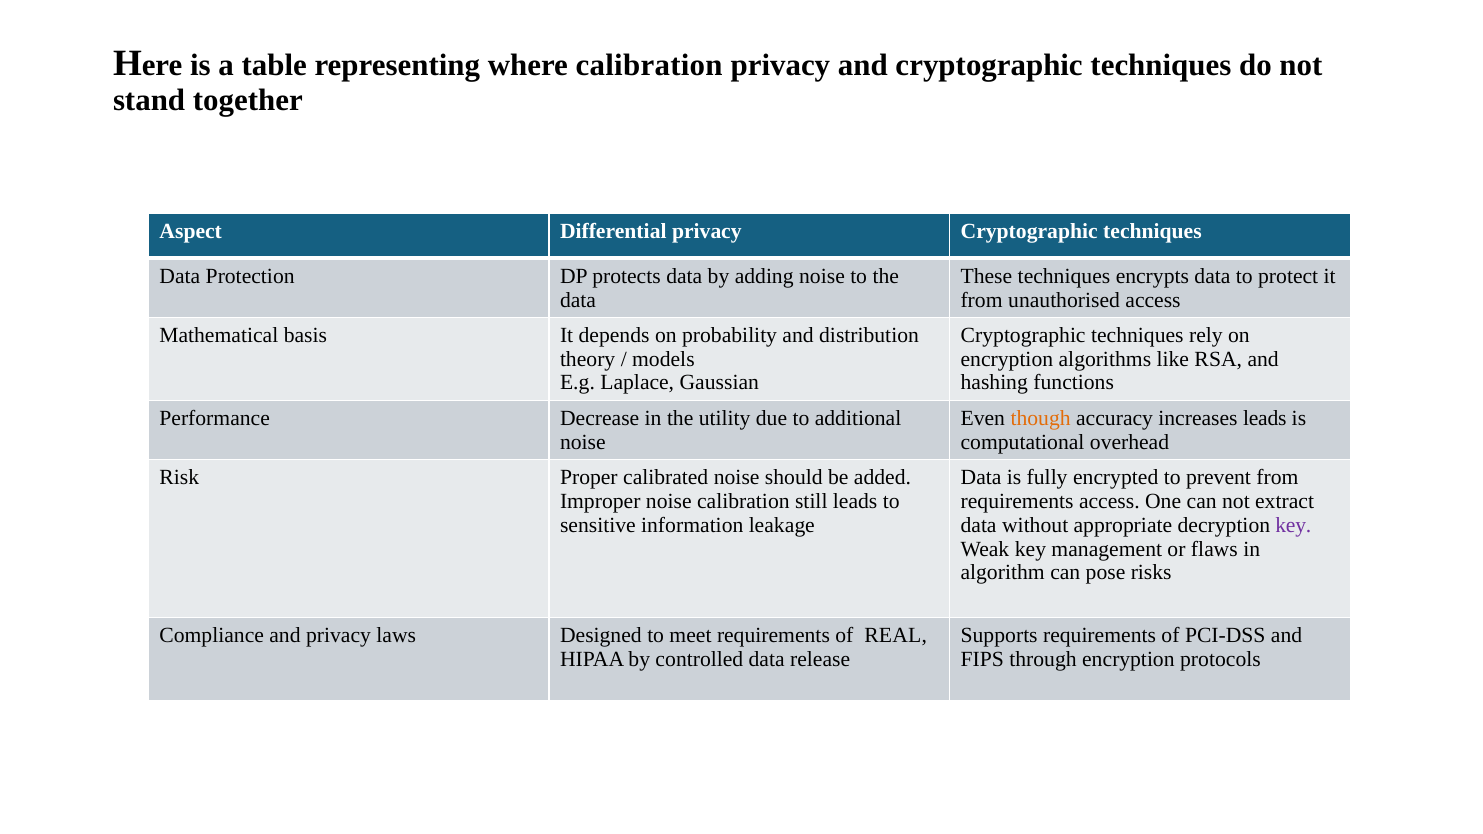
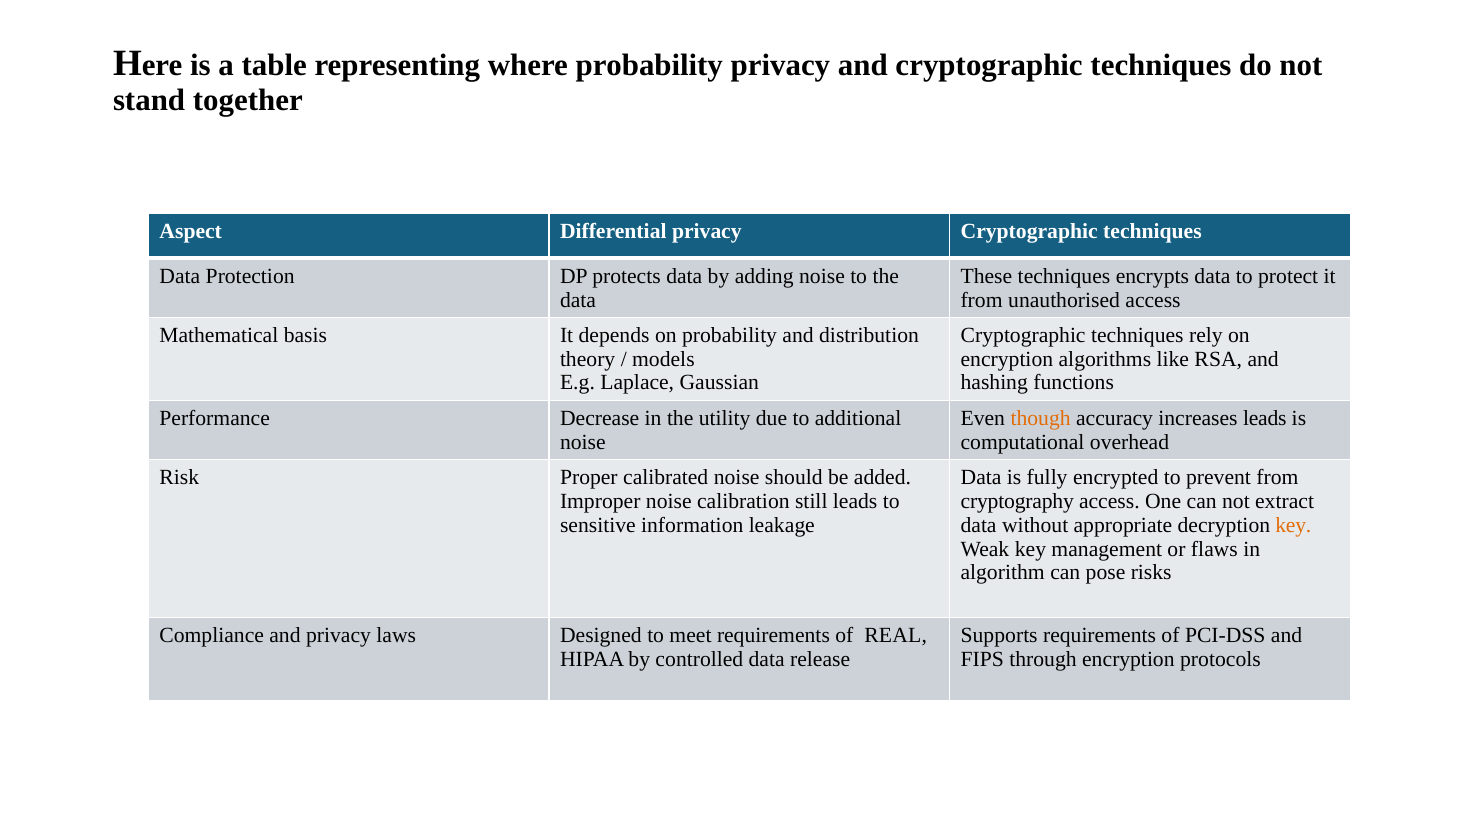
where calibration: calibration -> probability (649, 66)
requirements: requirements -> cryptography (1017, 501)
key colour: purple -> orange (1293, 525)
